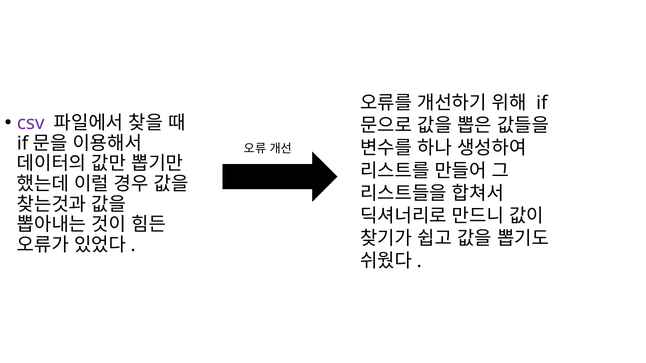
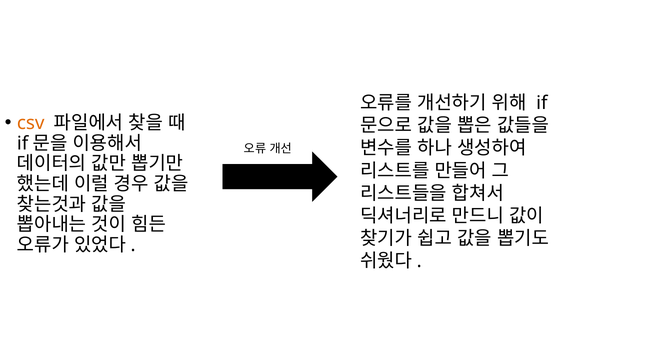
csv colour: purple -> orange (31, 123)
